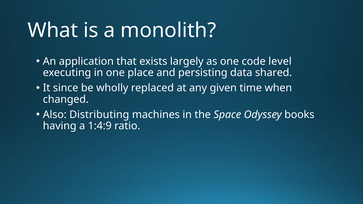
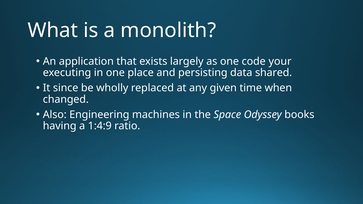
level: level -> your (280, 61)
Distributing: Distributing -> Engineering (99, 115)
